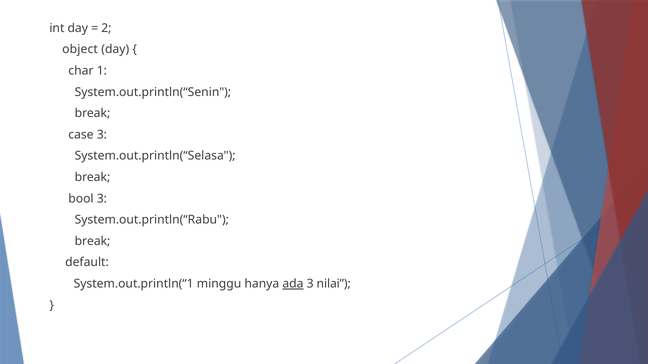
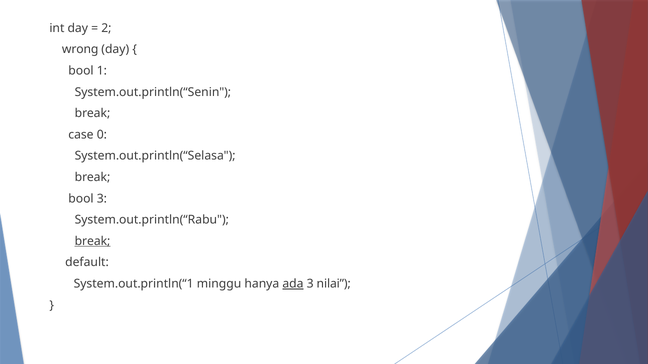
object: object -> wrong (80, 49)
char: char -> bool (81, 71)
case 3: 3 -> 0 (102, 135)
break underline: none -> present (93, 241)
